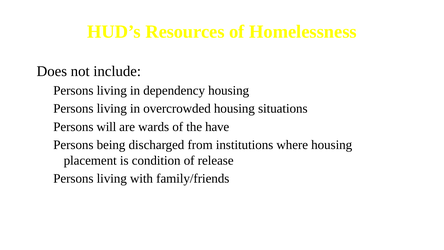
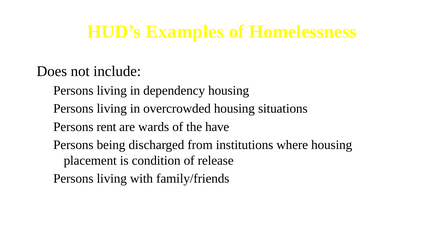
Resources: Resources -> Examples (185, 32)
will: will -> rent (106, 127)
